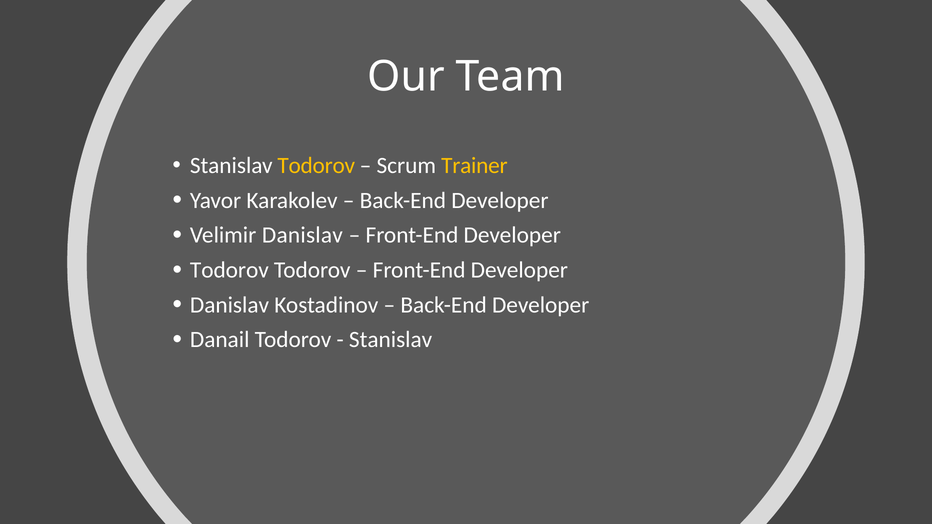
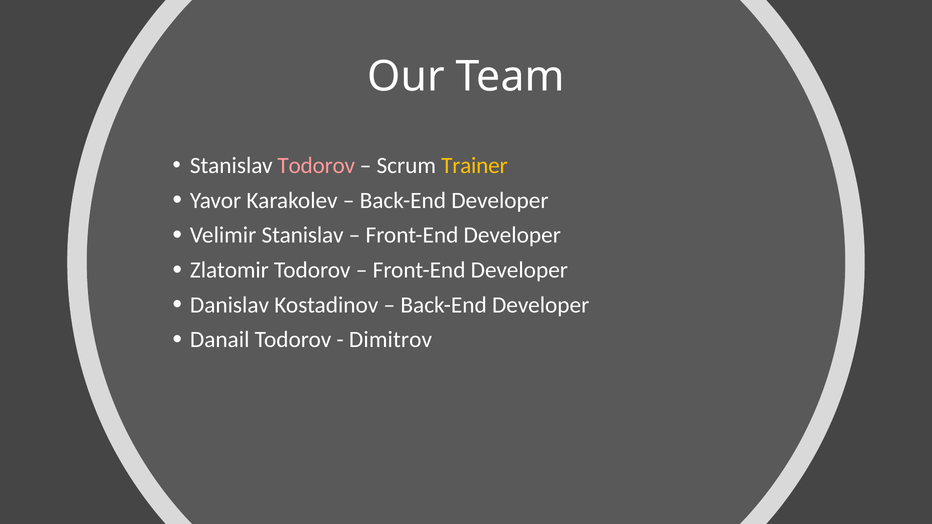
Todorov colour: yellow -> pink (316, 166)
Velimir Danislav: Danislav -> Stanislav (303, 235)
Todorov: Todorov -> Zlatomir (229, 270)
Stanislav: Stanislav -> Dimitrov (391, 340)
